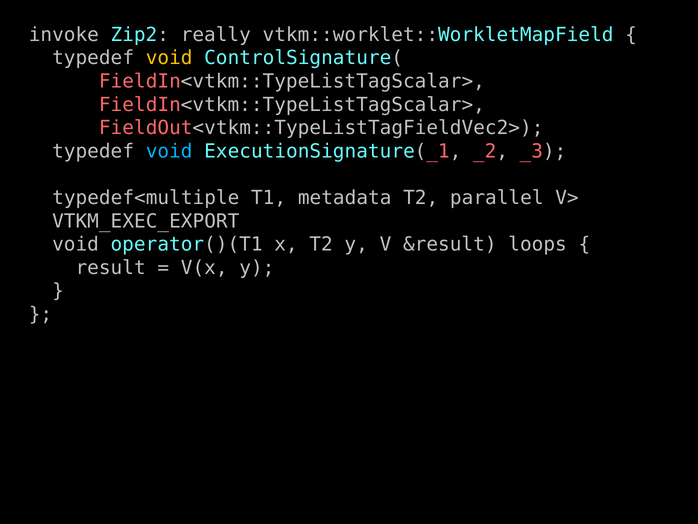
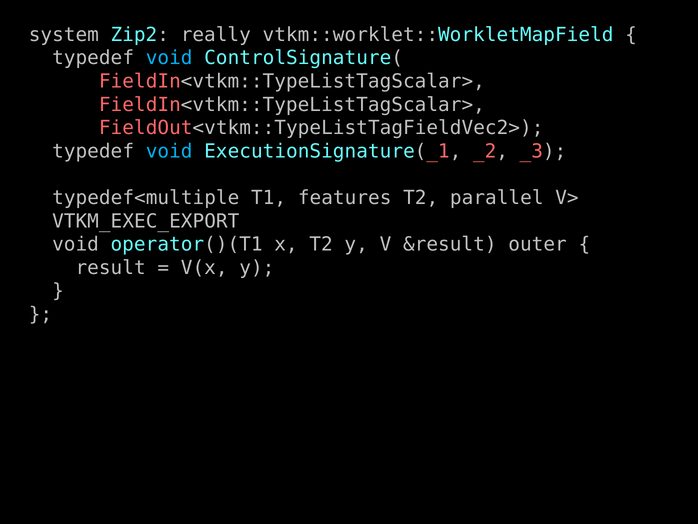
invoke: invoke -> system (64, 35)
void colour: yellow -> light blue (169, 58)
metadata: metadata -> features (345, 198)
loops: loops -> outer (538, 244)
